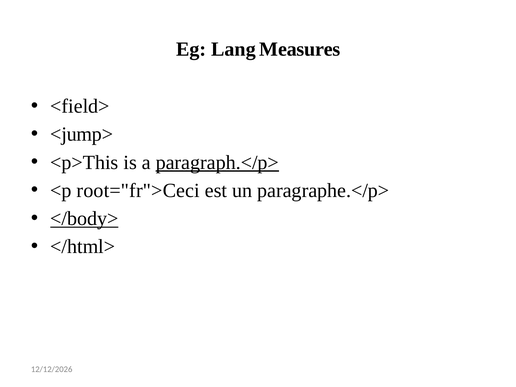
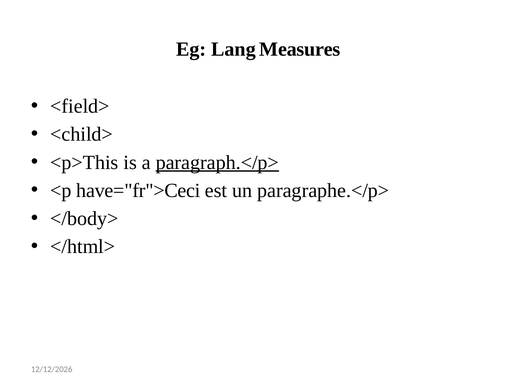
<jump>: <jump> -> <child> (82, 134)
root="fr">Ceci: root="fr">Ceci -> have="fr">Ceci (138, 190)
</body> underline: present -> none (84, 219)
